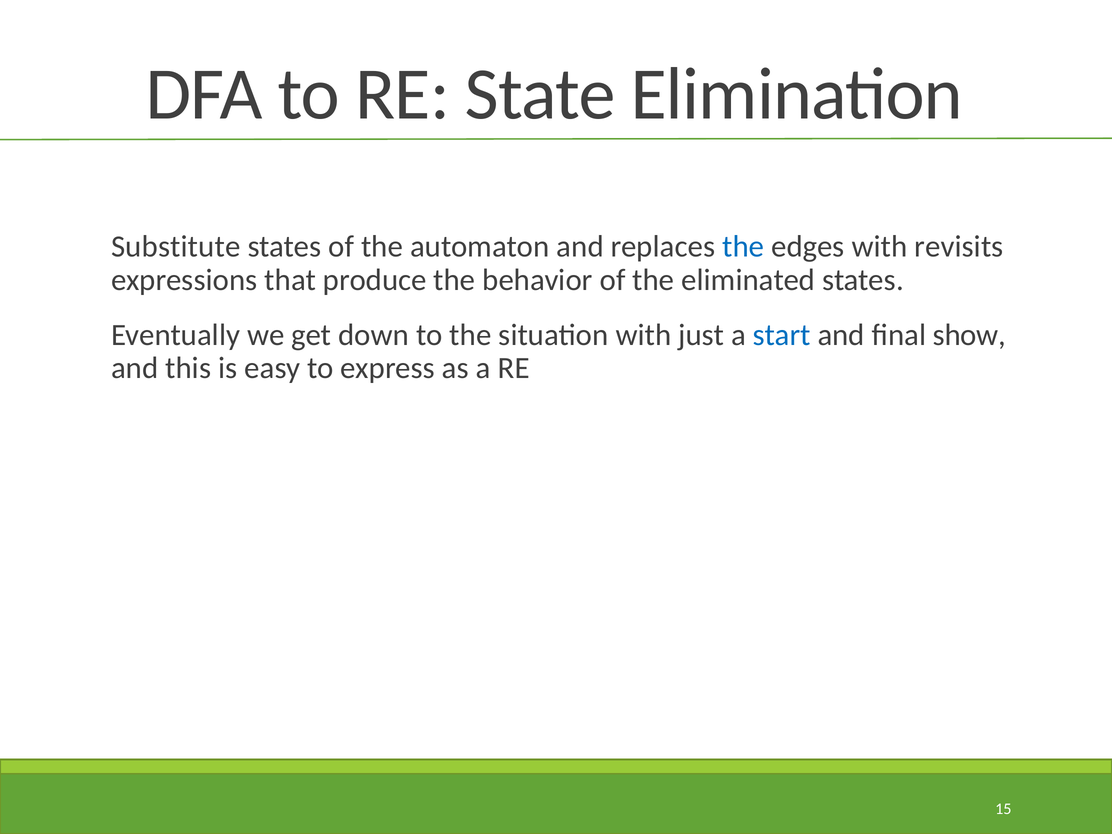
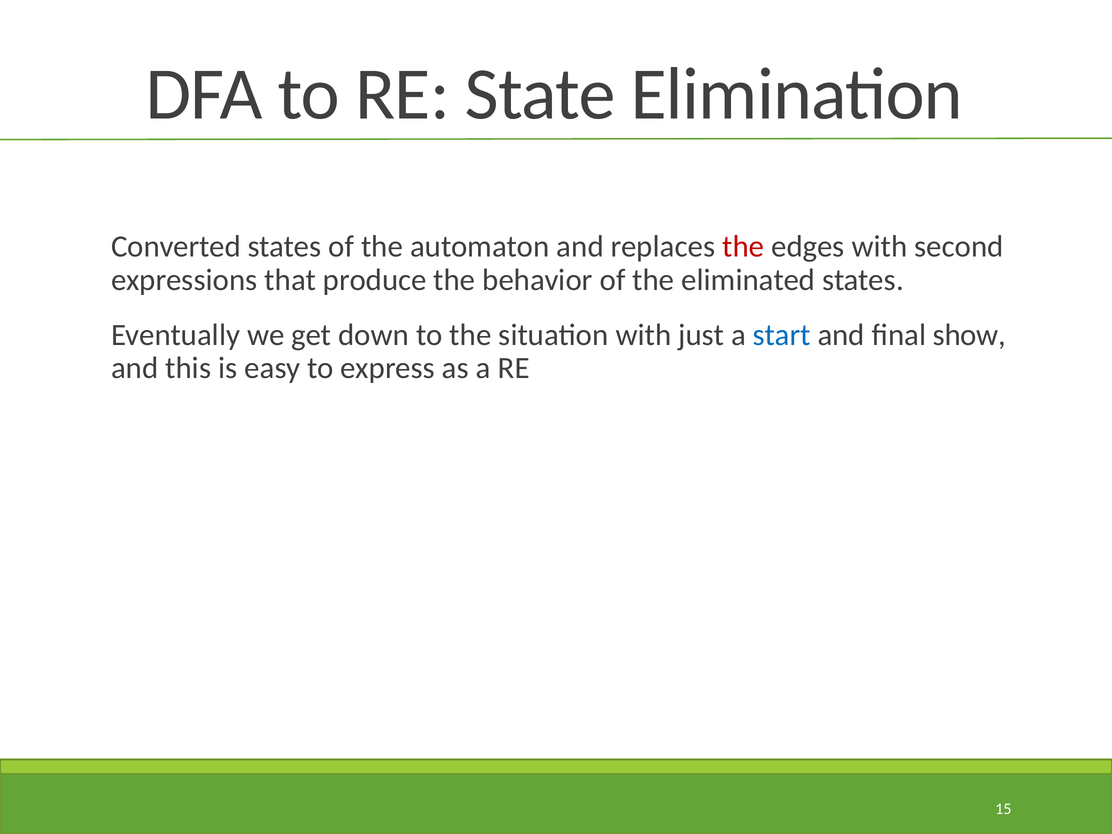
Substitute: Substitute -> Converted (176, 247)
the colour: blue -> red (743, 247)
revisits: revisits -> second (959, 247)
